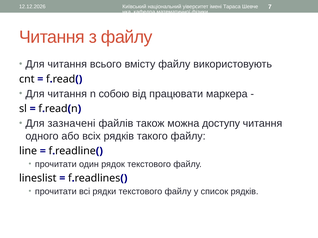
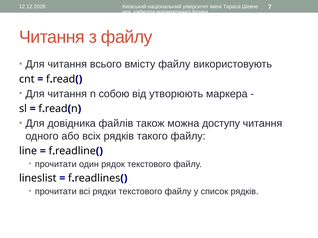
працювати: працювати -> утворюють (176, 94)
зазначені: зазначені -> довідника (72, 124)
